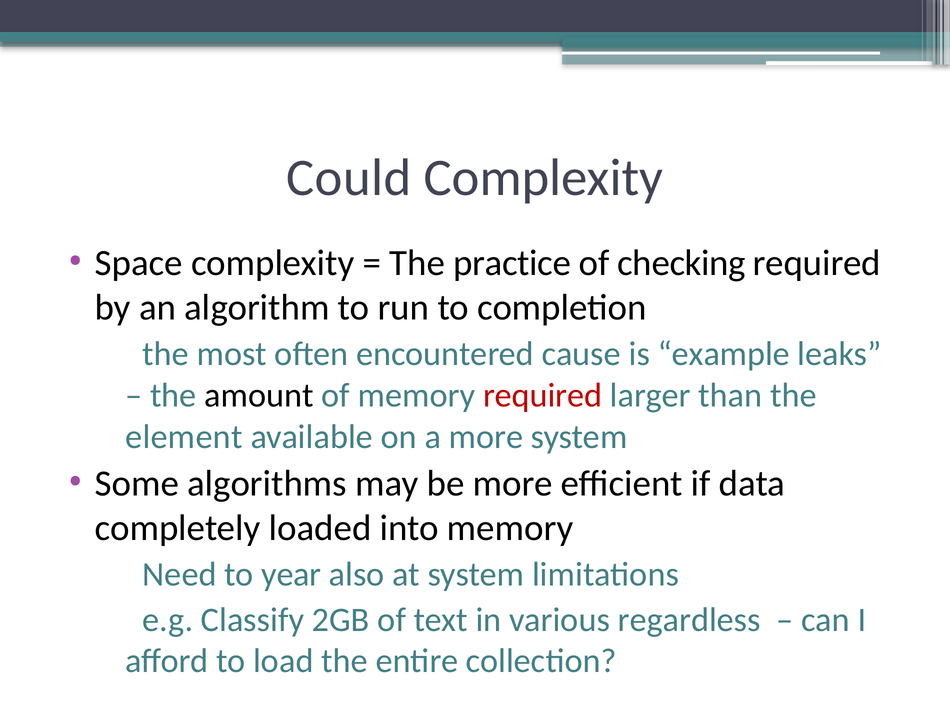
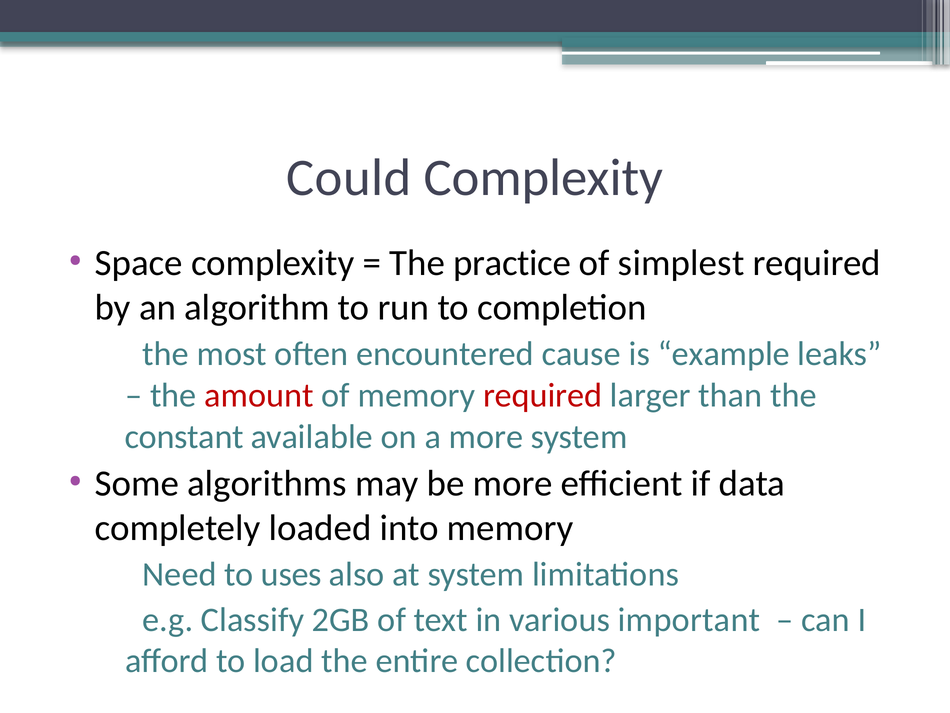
checking: checking -> simplest (681, 263)
amount colour: black -> red (259, 395)
element: element -> constant (184, 436)
year: year -> uses (291, 574)
regardless: regardless -> important (689, 619)
